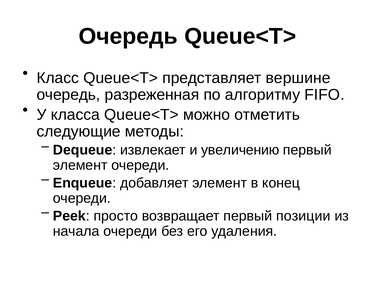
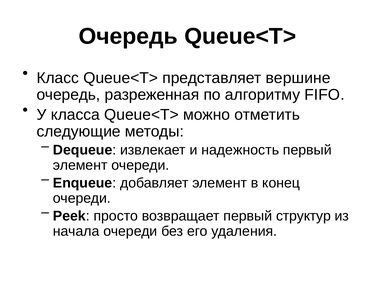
увеличению: увеличению -> надежность (240, 150)
позиции: позиции -> структур (303, 216)
